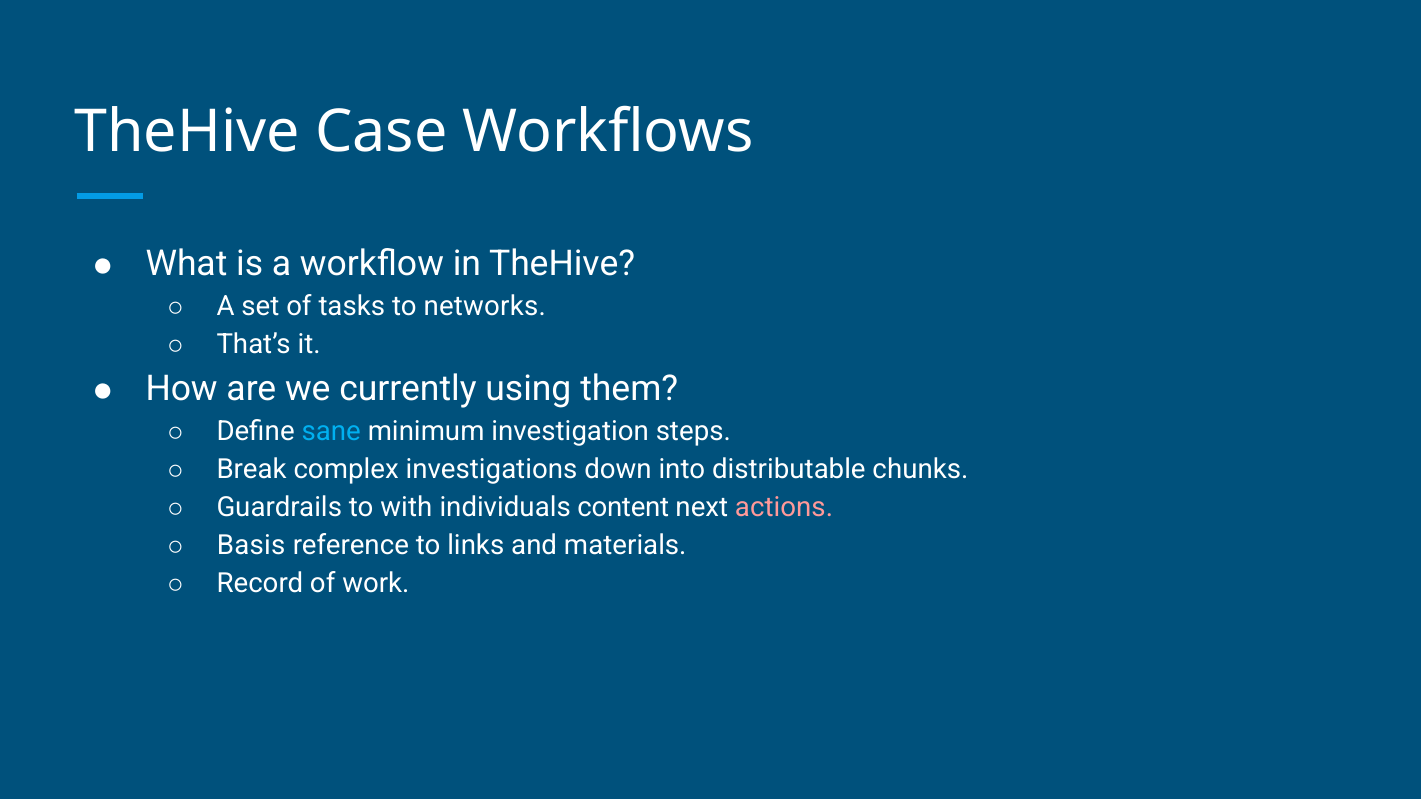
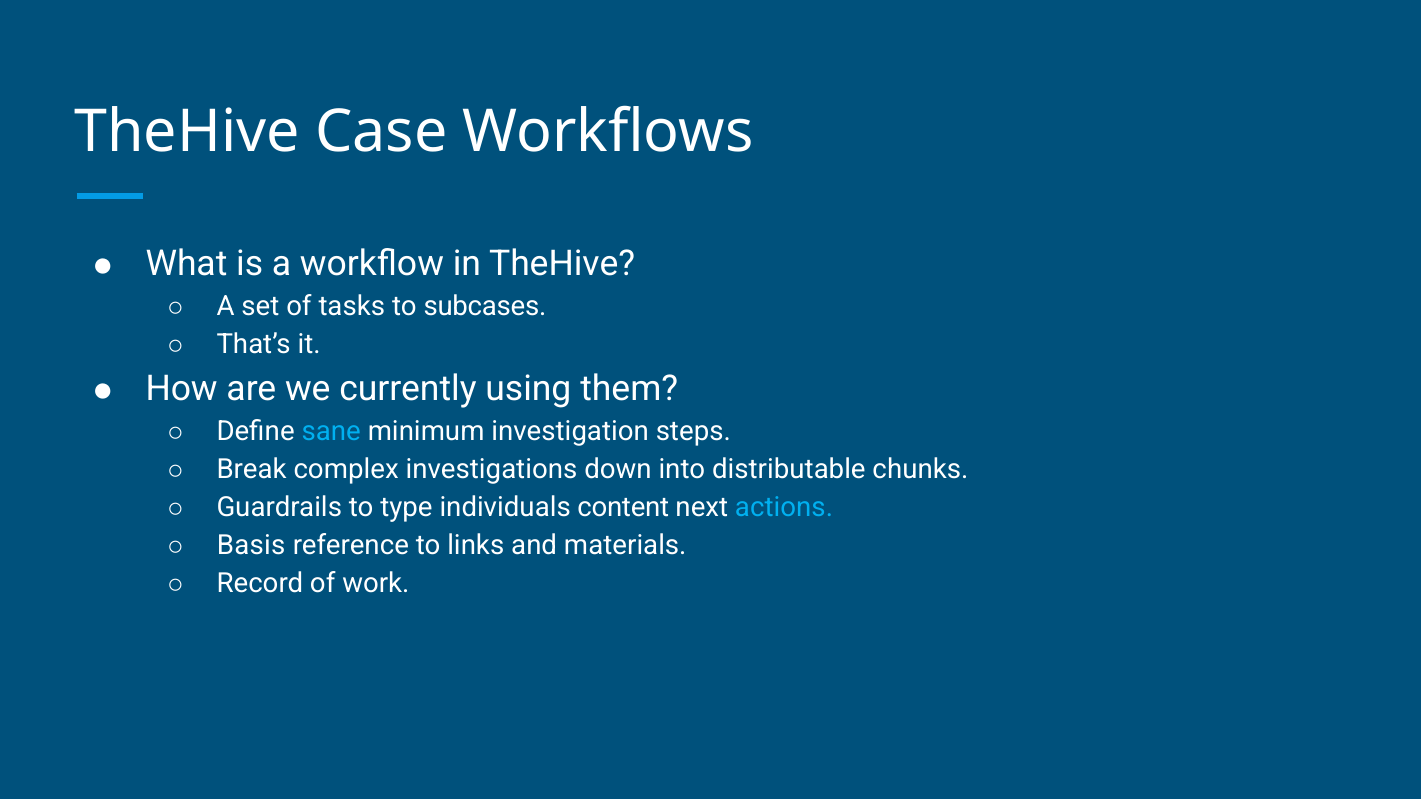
networks: networks -> subcases (485, 306)
with: with -> type (406, 508)
actions colour: pink -> light blue (784, 508)
